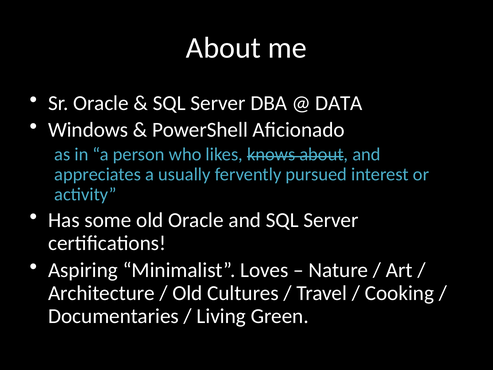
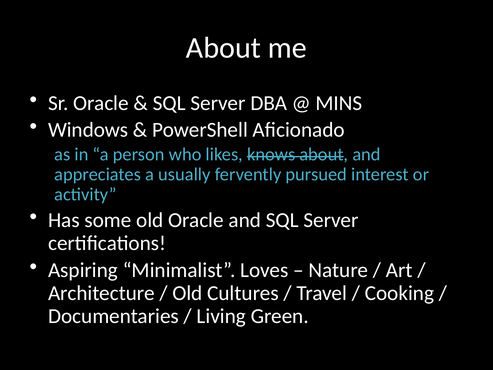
DATA: DATA -> MINS (339, 103)
